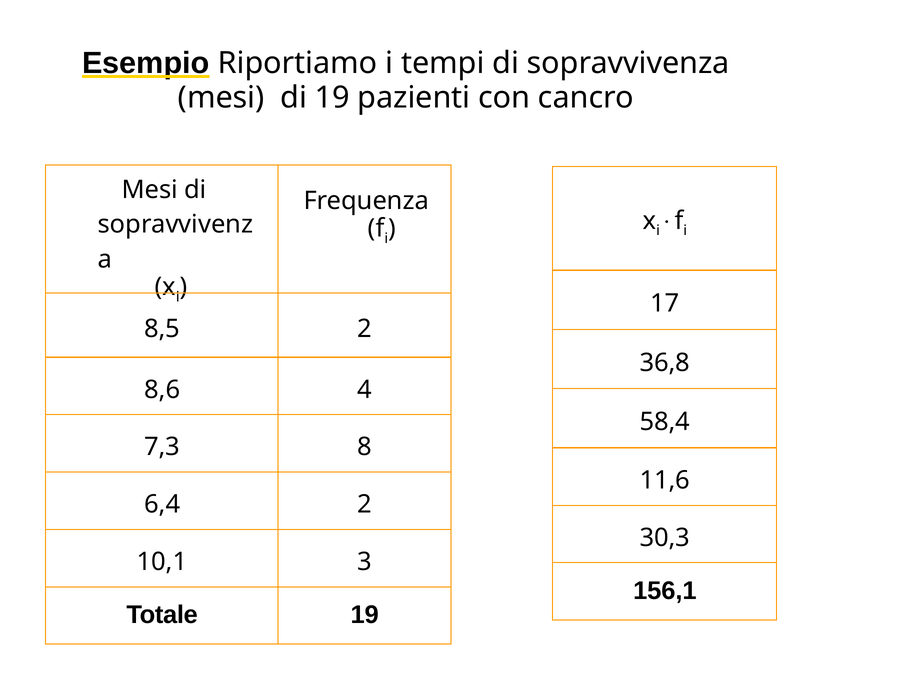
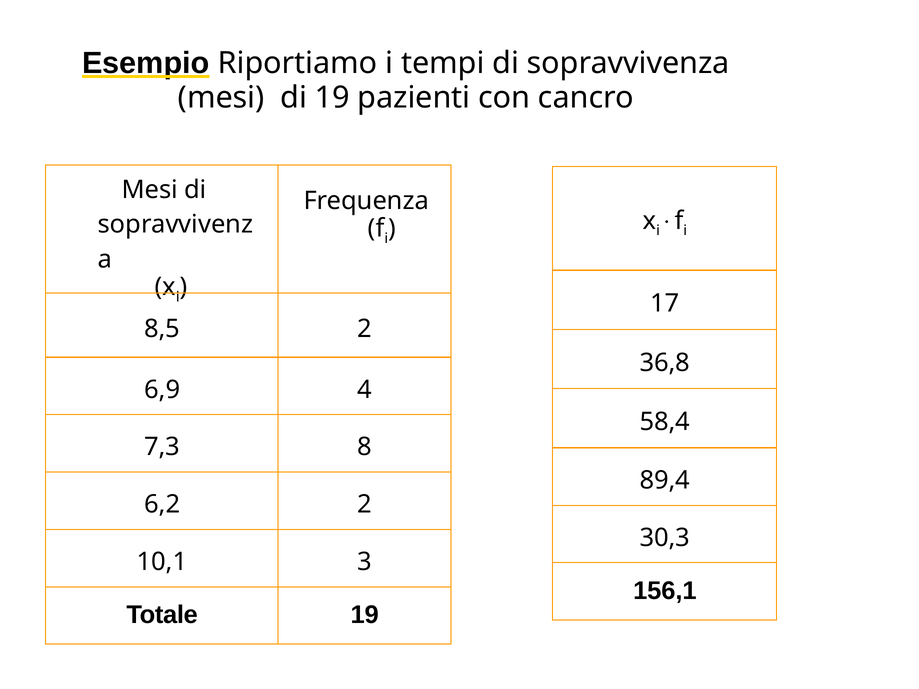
8,6: 8,6 -> 6,9 (162, 390)
11,6: 11,6 -> 89,4 (665, 480)
6,4: 6,4 -> 6,2 (162, 505)
